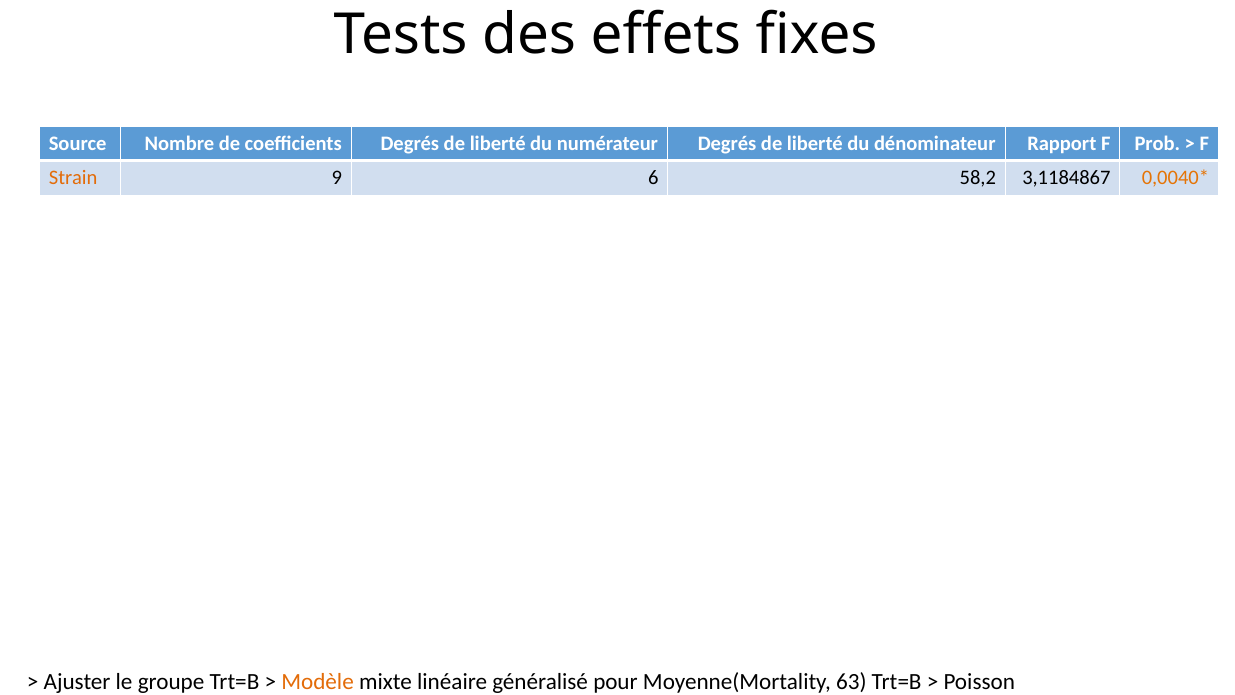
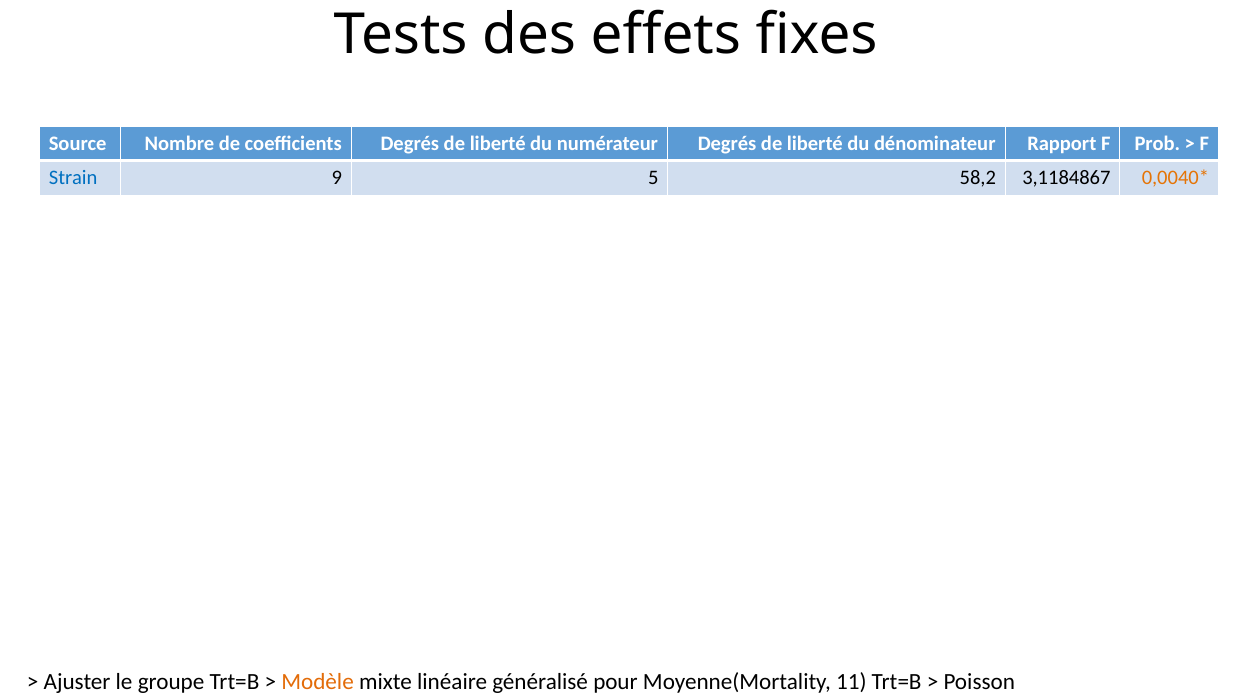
Strain colour: orange -> blue (73, 178)
6: 6 -> 5 (653, 178)
63: 63 -> 11 (851, 682)
